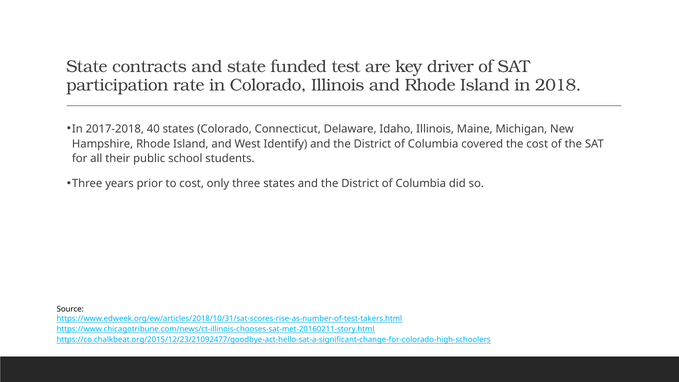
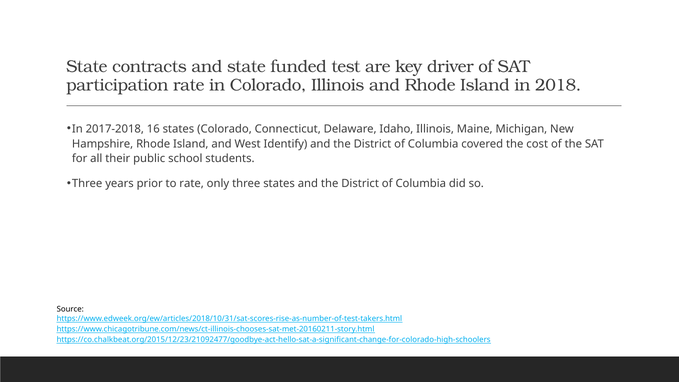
40: 40 -> 16 (153, 129)
to cost: cost -> rate (192, 183)
